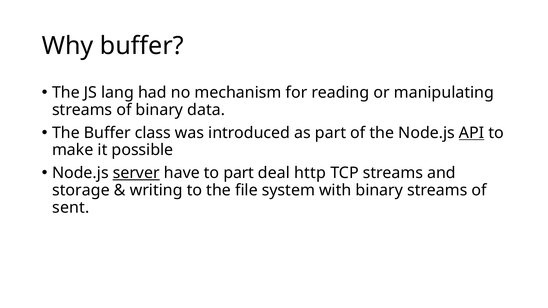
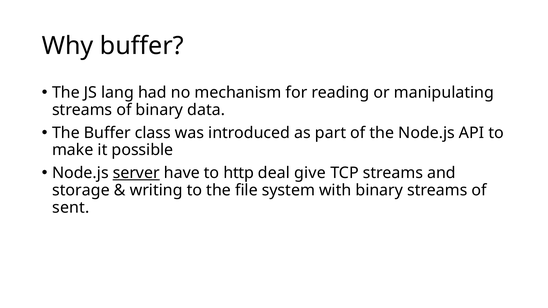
API underline: present -> none (472, 133)
to part: part -> http (239, 173)
http: http -> give (310, 173)
